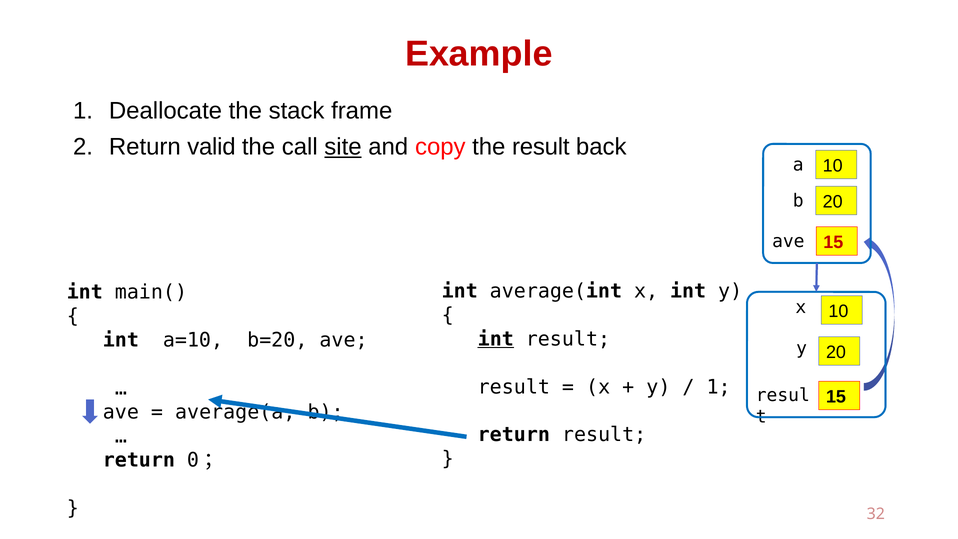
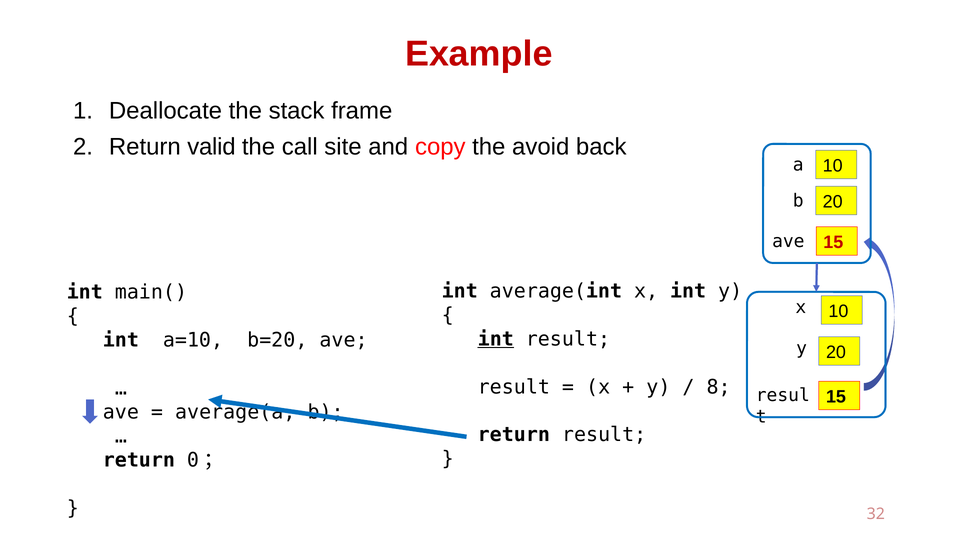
site underline: present -> none (343, 147)
the result: result -> avoid (541, 147)
1: 1 -> 8 (719, 387)
